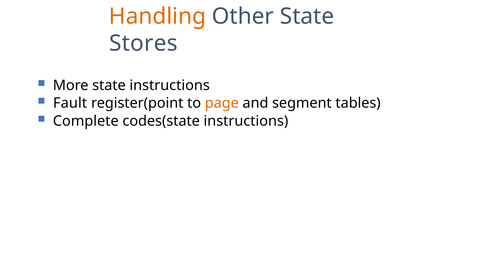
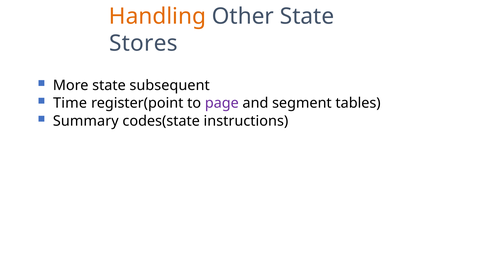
state instructions: instructions -> subsequent (170, 86)
Fault: Fault -> Time (70, 103)
page colour: orange -> purple (222, 103)
Complete: Complete -> Summary (86, 121)
